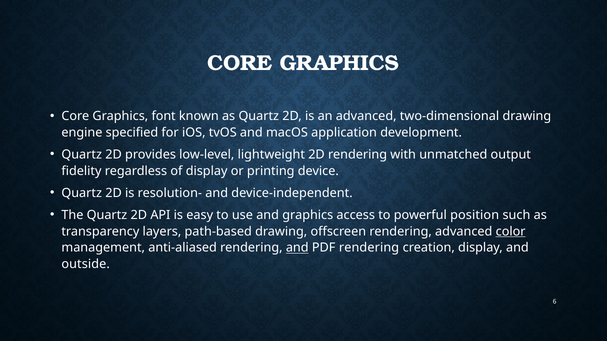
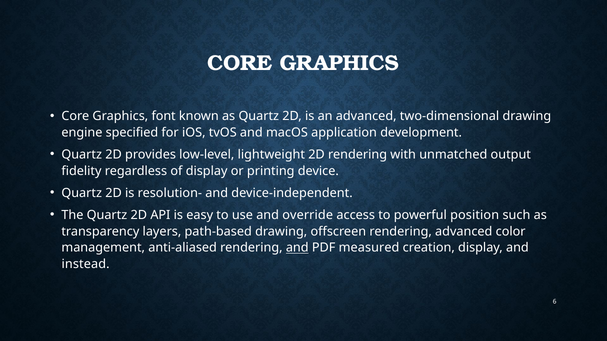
and graphics: graphics -> override (308, 215)
color underline: present -> none (511, 232)
PDF rendering: rendering -> measured (369, 248)
outside: outside -> instead (86, 264)
